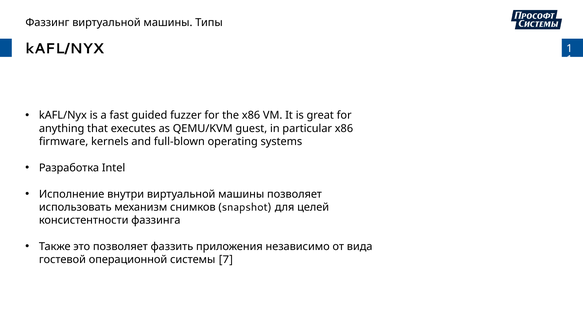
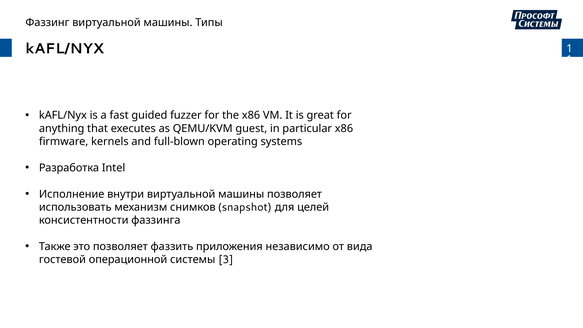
7: 7 -> 3 (226, 260)
